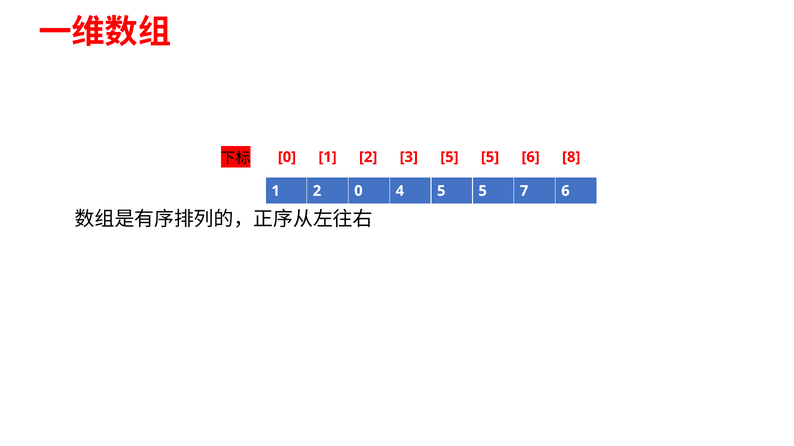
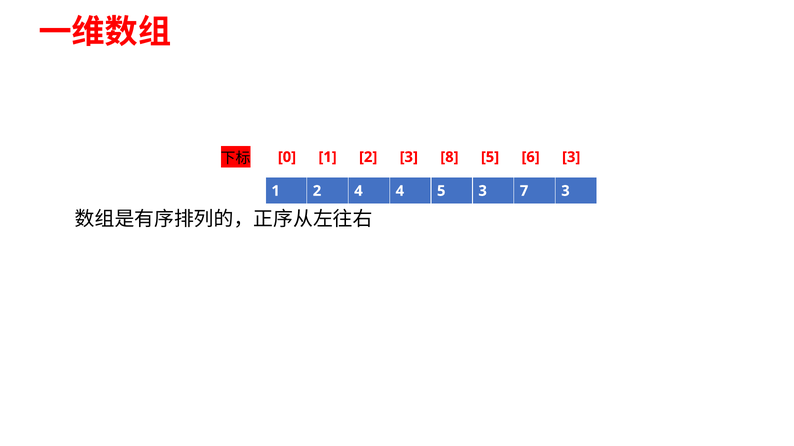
3 5: 5 -> 8 (449, 157)
6 8: 8 -> 3 (571, 157)
2 0: 0 -> 4 (358, 191)
4 5 5: 5 -> 3 (483, 191)
7 6: 6 -> 3 (565, 191)
